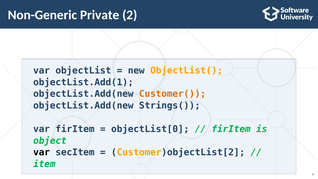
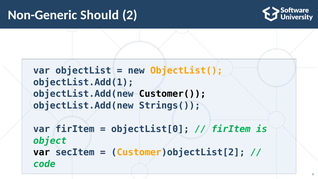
Private: Private -> Should (100, 15)
Customer( colour: orange -> black (173, 94)
item: item -> code (44, 164)
